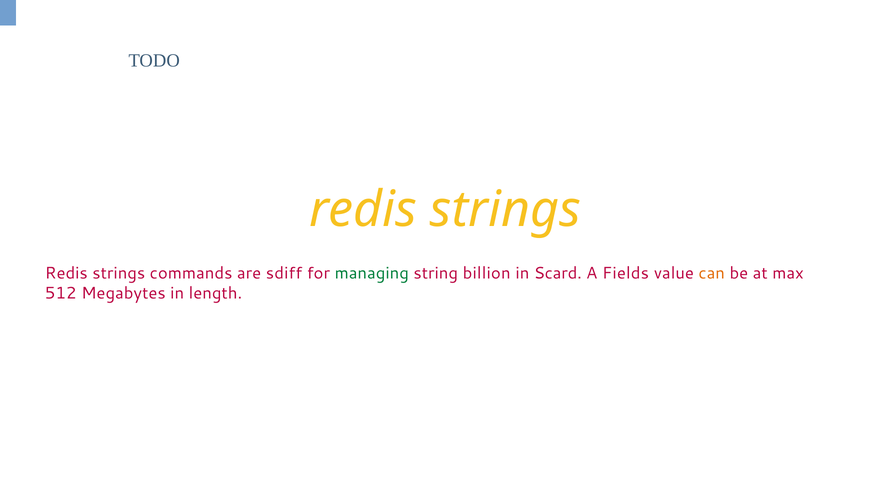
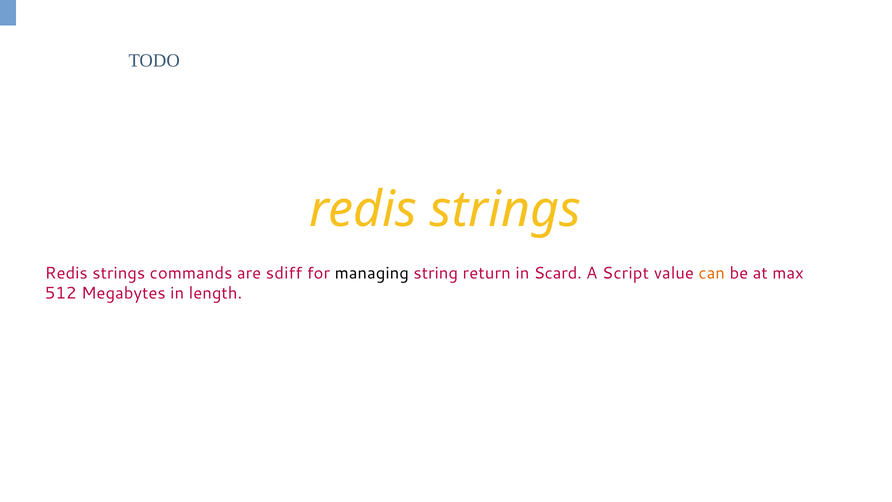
managing colour: green -> black (372, 273)
billion: billion -> return (487, 273)
Fields: Fields -> Script (626, 273)
